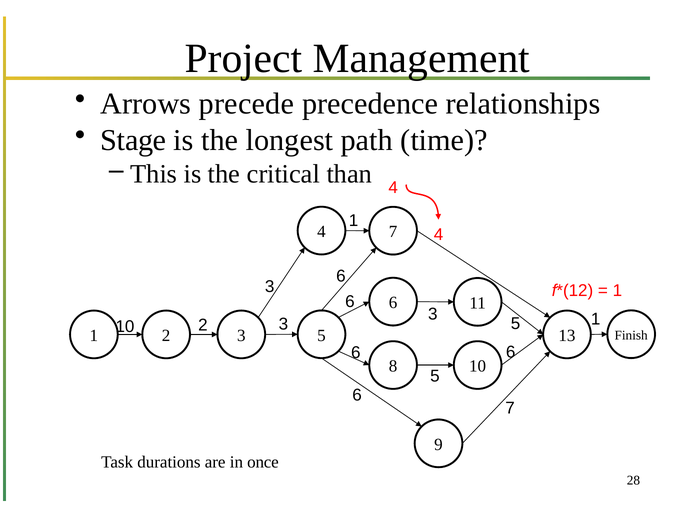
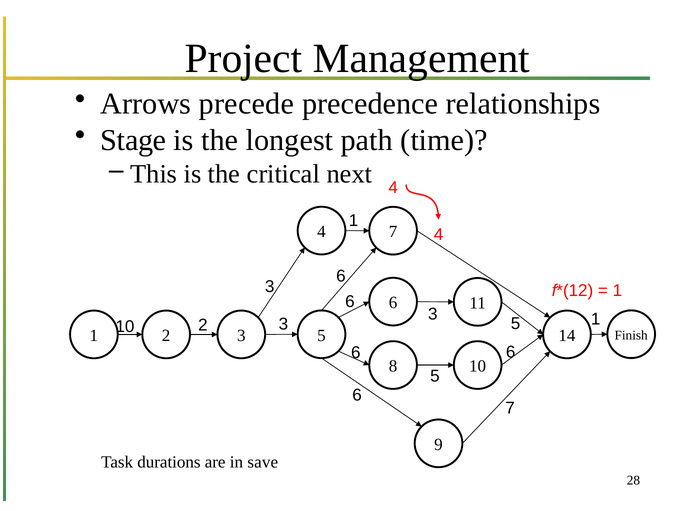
than: than -> next (349, 174)
13: 13 -> 14 (567, 335)
once: once -> save (263, 462)
